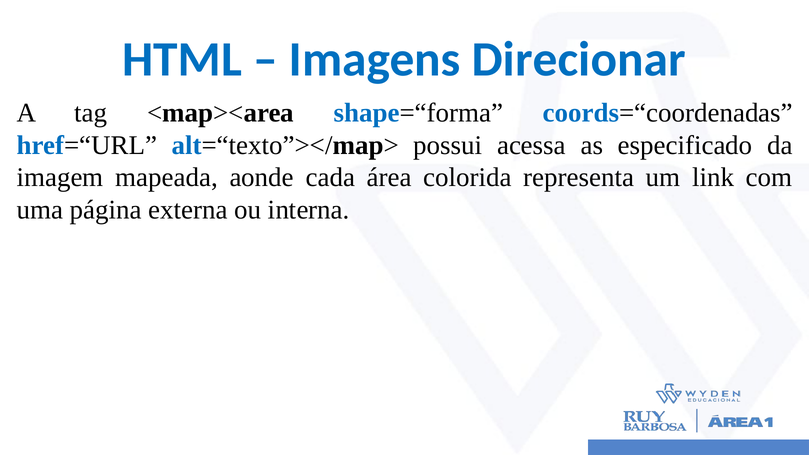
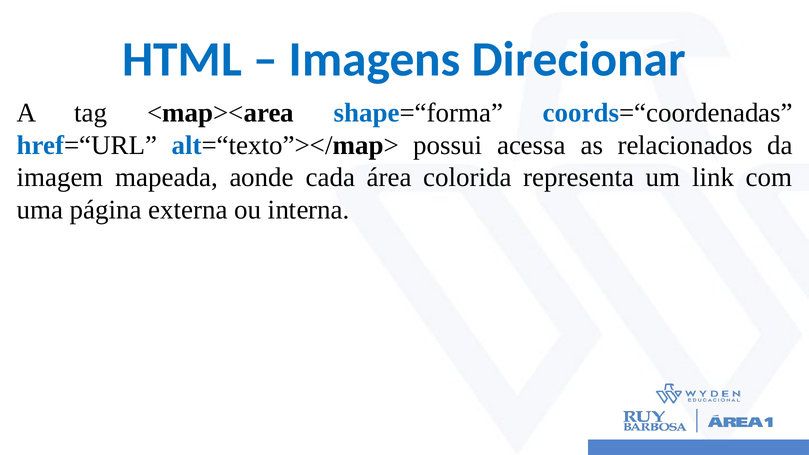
especificado: especificado -> relacionados (685, 145)
